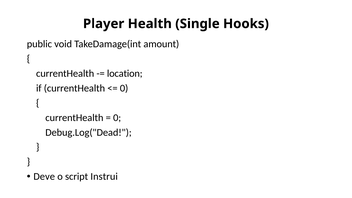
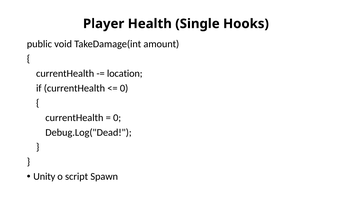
Deve: Deve -> Unity (44, 177)
Instrui: Instrui -> Spawn (104, 177)
